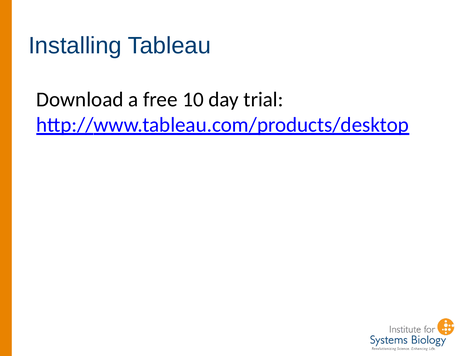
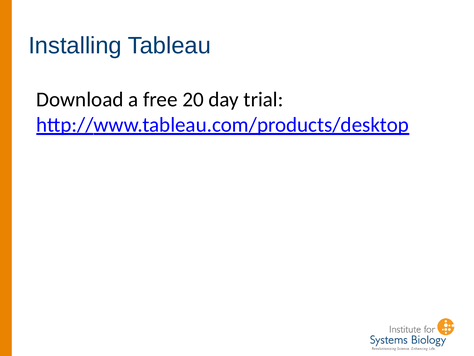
10: 10 -> 20 (193, 99)
